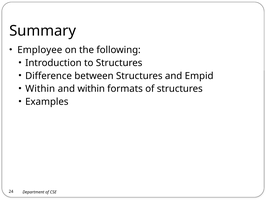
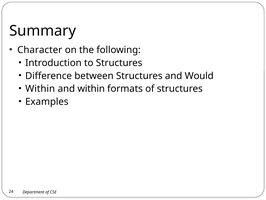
Employee: Employee -> Character (40, 50)
Empid: Empid -> Would (199, 76)
